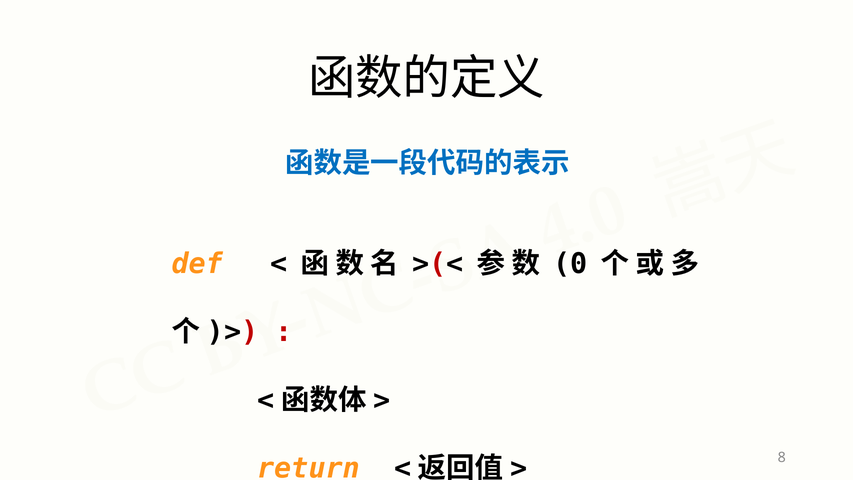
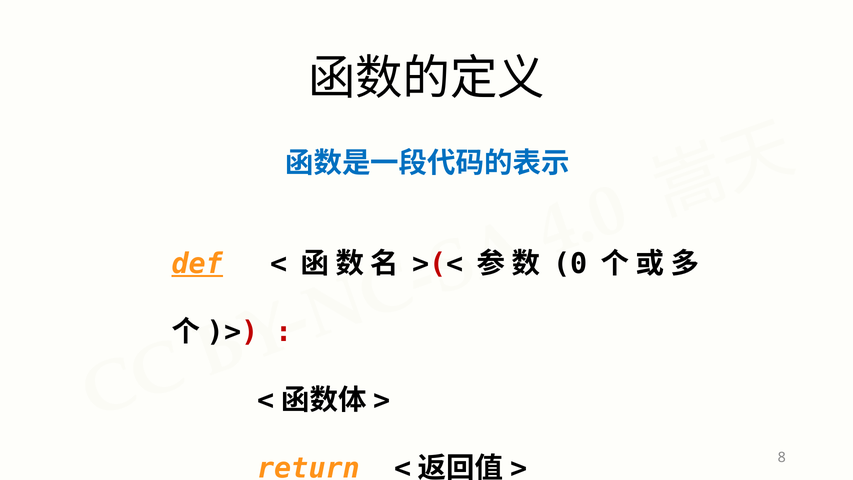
def underline: none -> present (197, 264)
